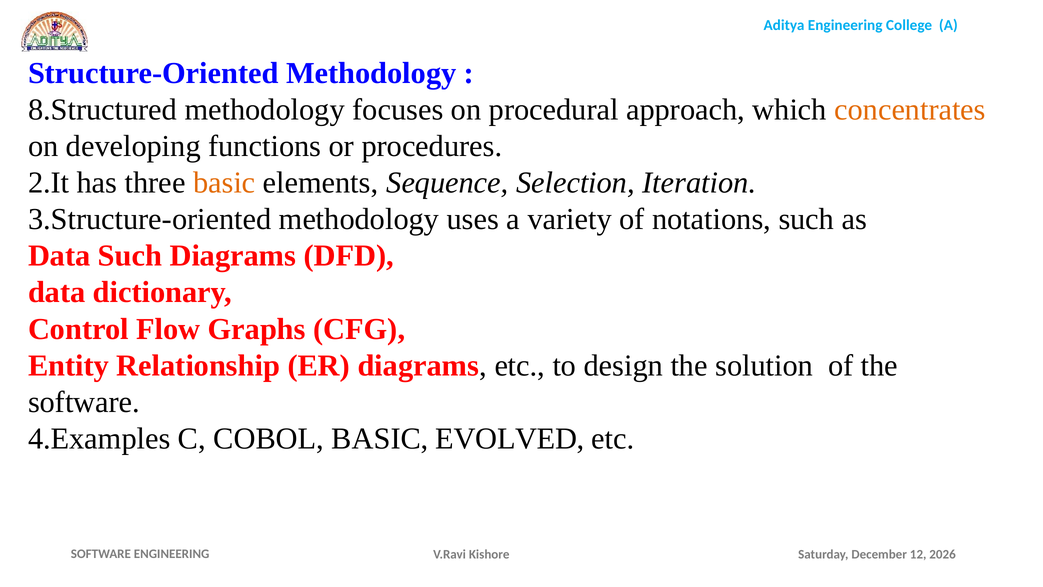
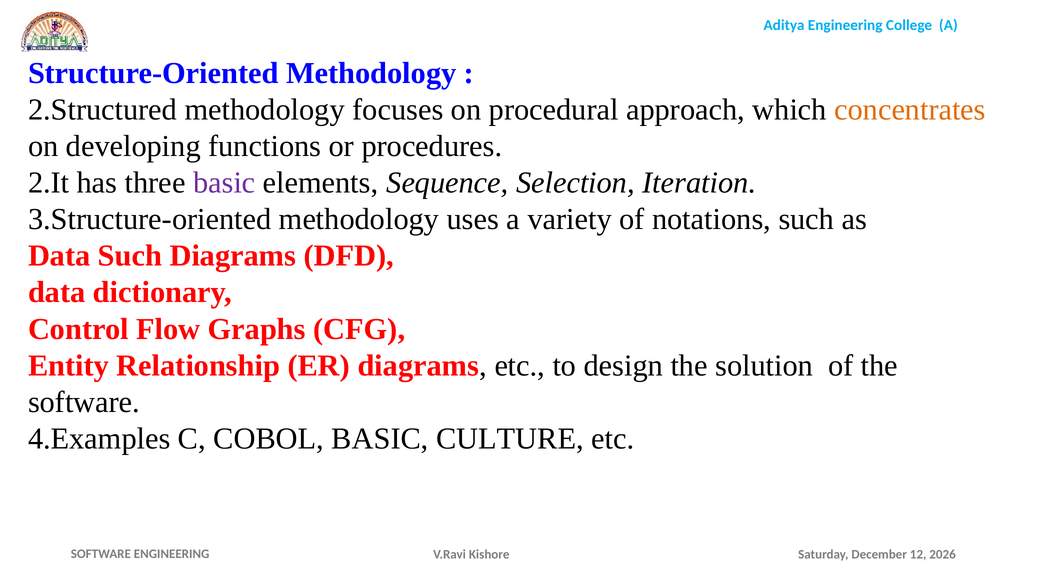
8.Structured: 8.Structured -> 2.Structured (103, 110)
basic colour: orange -> purple (224, 183)
EVOLVED: EVOLVED -> CULTURE (510, 438)
